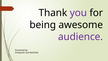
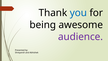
you colour: purple -> blue (78, 13)
